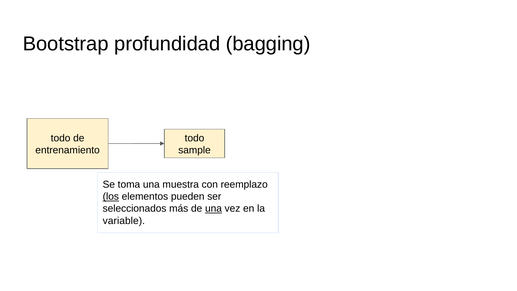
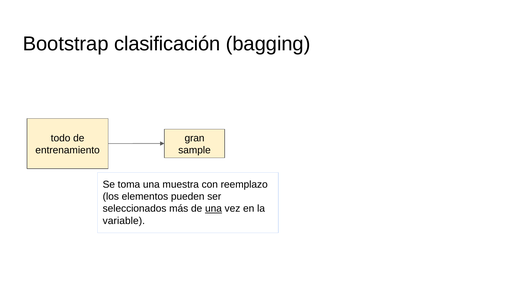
profundidad: profundidad -> clasificación (167, 44)
todo: todo -> gran (195, 138)
los underline: present -> none (111, 196)
